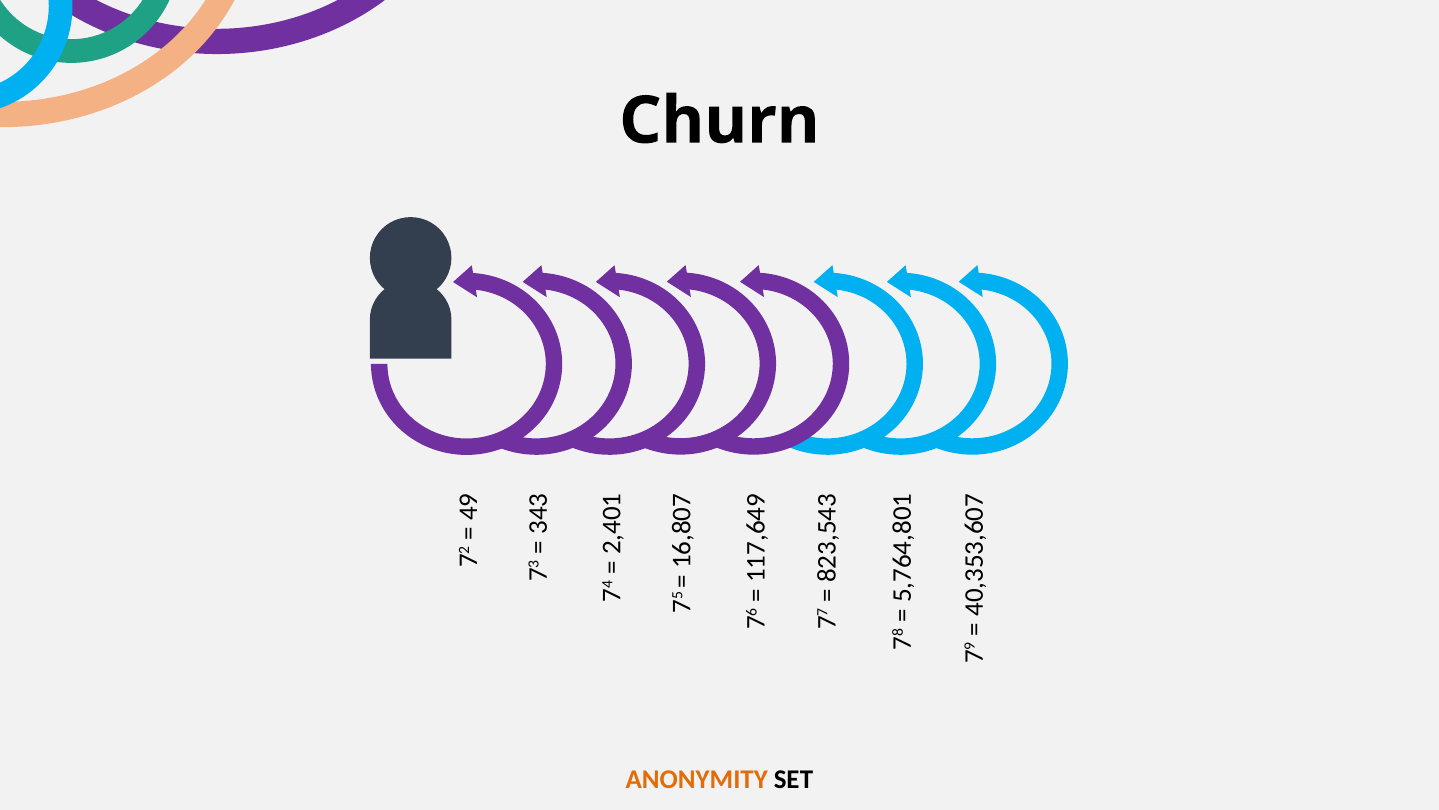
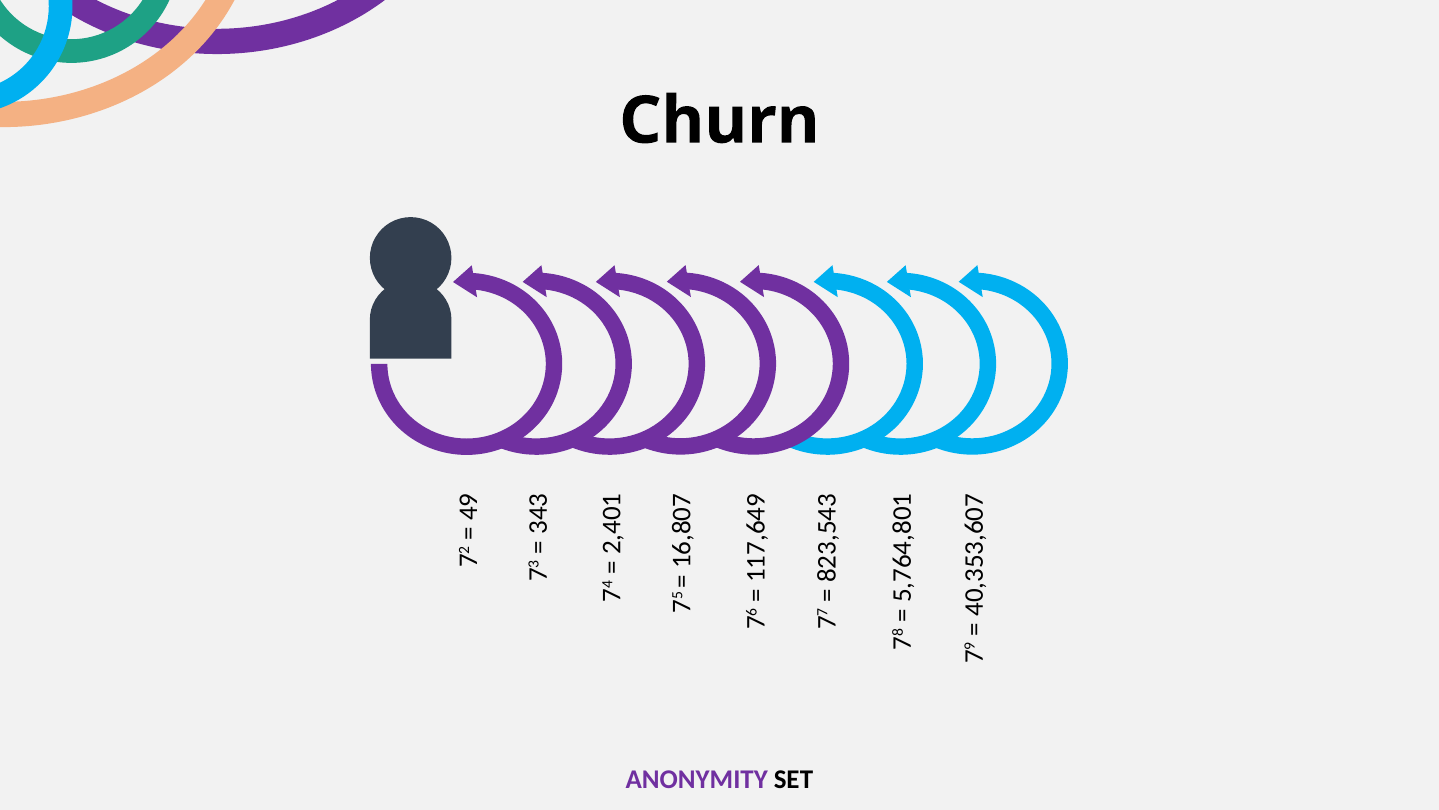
ANONYMITY colour: orange -> purple (697, 779)
